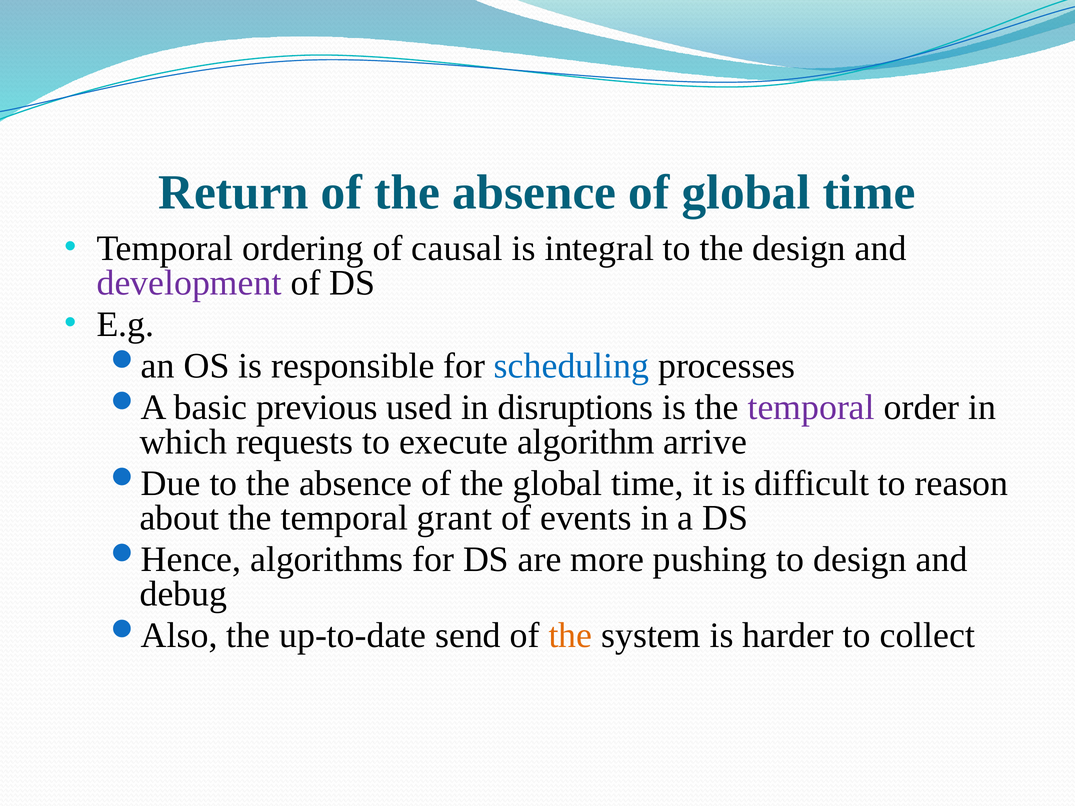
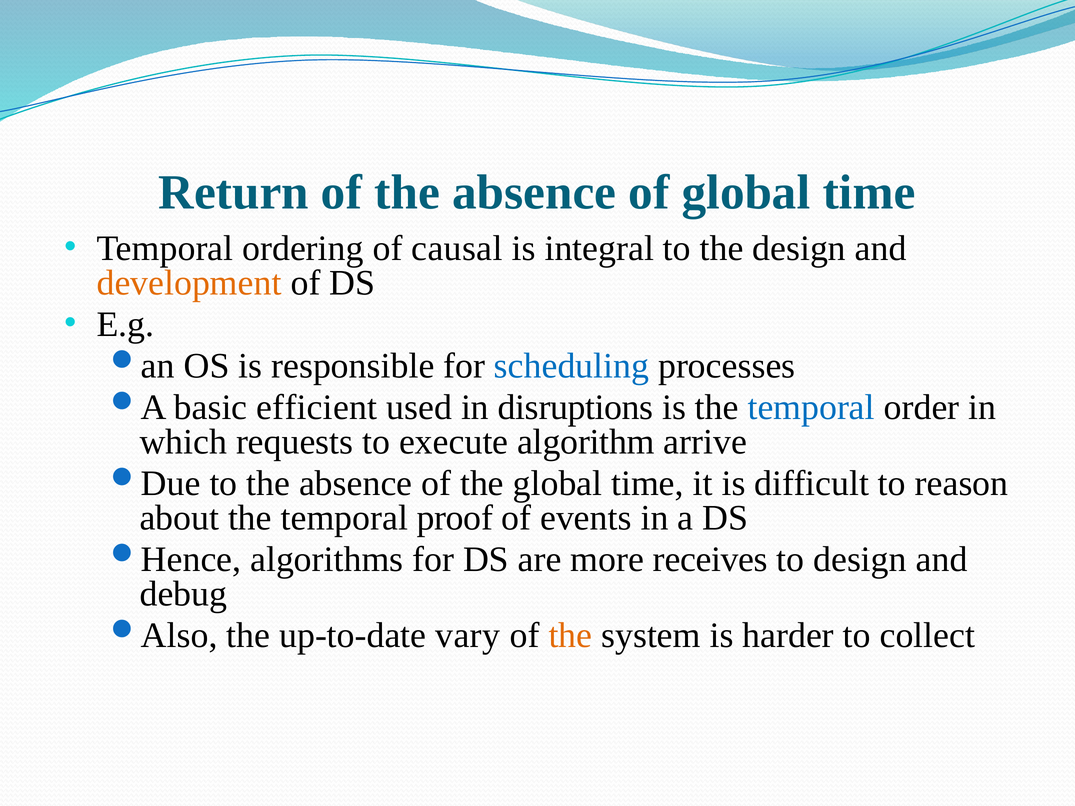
development colour: purple -> orange (189, 283)
previous: previous -> efficient (317, 408)
temporal colour: purple -> blue (811, 408)
grant: grant -> proof (455, 518)
pushing: pushing -> receives (710, 560)
send: send -> vary (468, 635)
